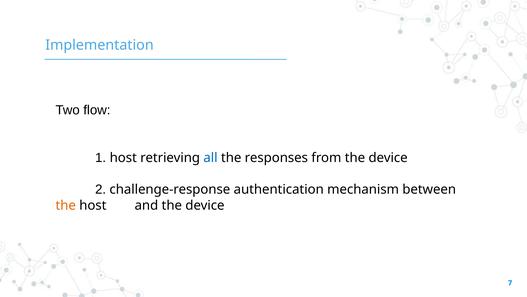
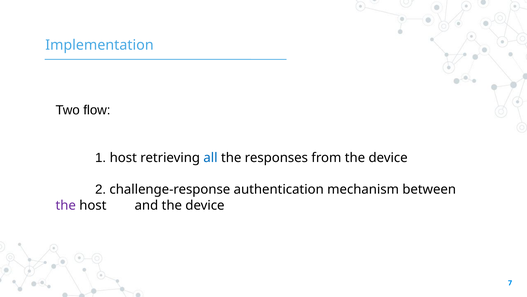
the colour: orange -> purple (66, 205)
